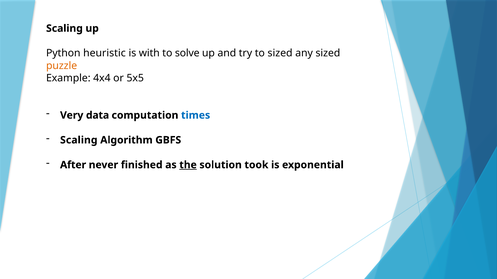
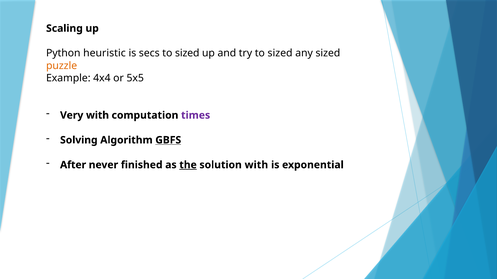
with: with -> secs (149, 53)
solve: solve -> sized (187, 53)
Very data: data -> with (98, 115)
times colour: blue -> purple (196, 115)
Scaling: Scaling -> Solving (79, 140)
GBFS underline: none -> present (168, 140)
solution took: took -> with (256, 165)
